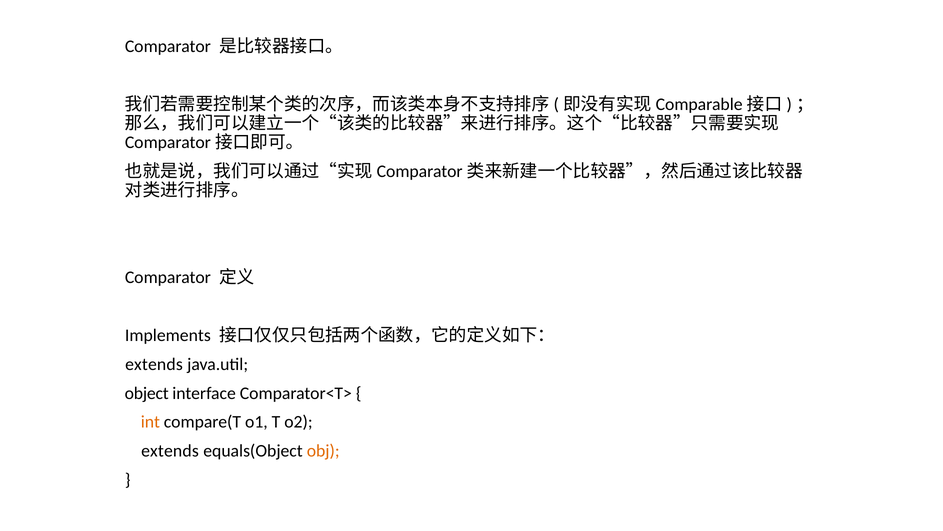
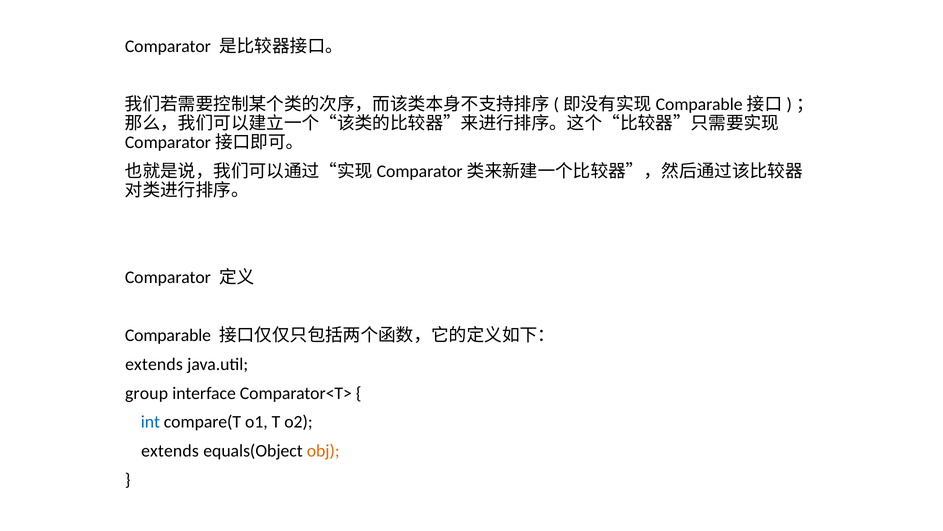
Implements: Implements -> Comparable (168, 335)
object: object -> group (147, 393)
int colour: orange -> blue (150, 422)
